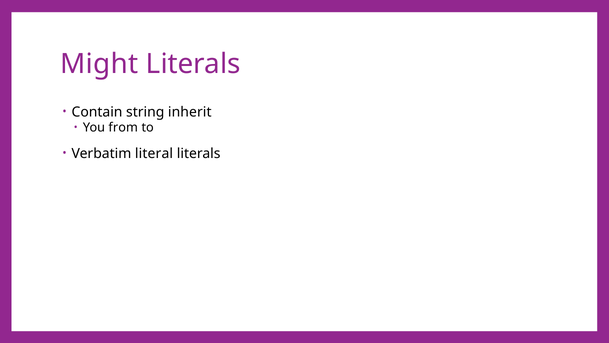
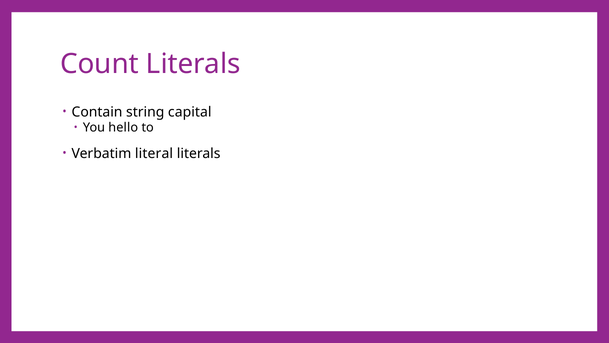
Might: Might -> Count (99, 64)
inherit: inherit -> capital (190, 112)
from: from -> hello (123, 127)
